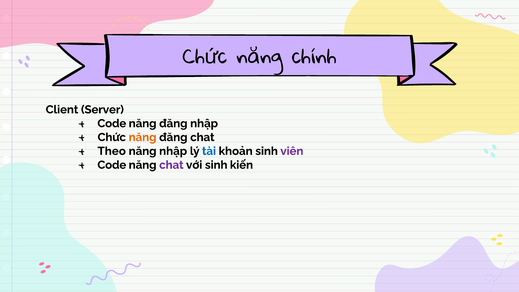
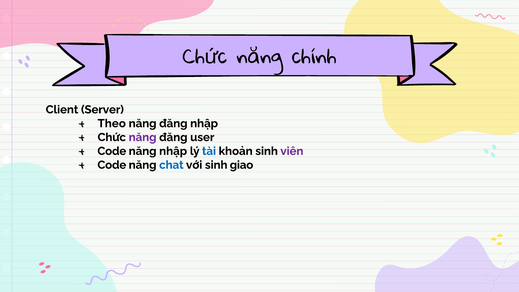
Code: Code -> Theo (112, 123)
năng colour: orange -> purple (143, 137)
đăng chat: chat -> user (202, 137)
Theo: Theo -> Code (112, 151)
chat colour: purple -> blue (171, 165)
kiến: kiến -> giao (242, 165)
